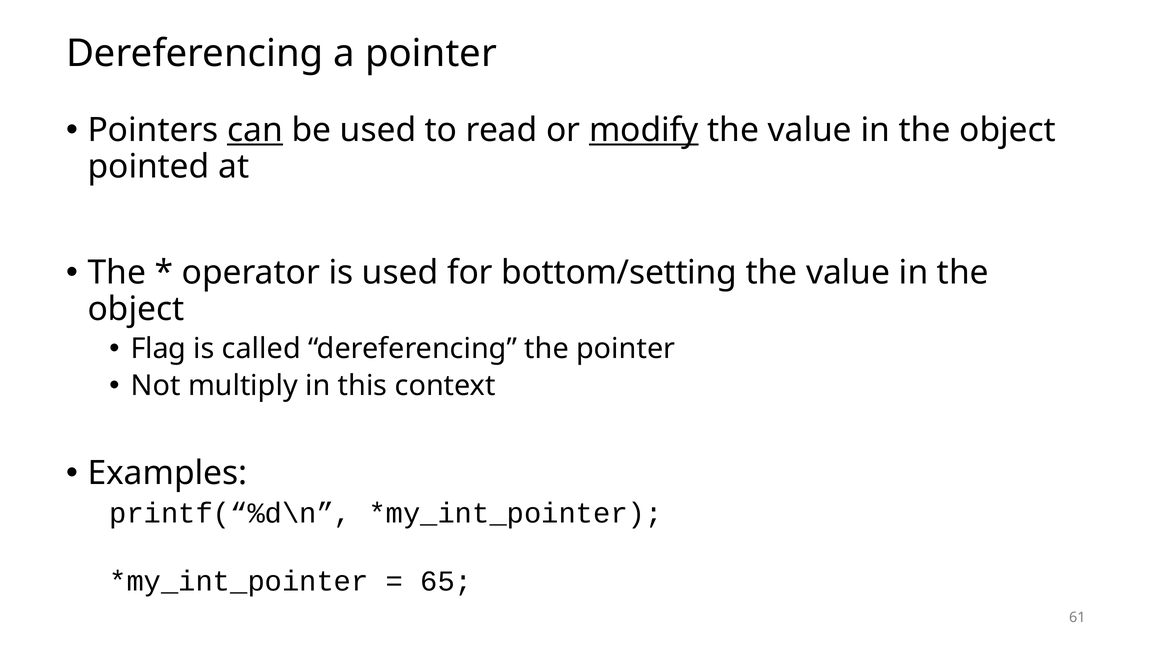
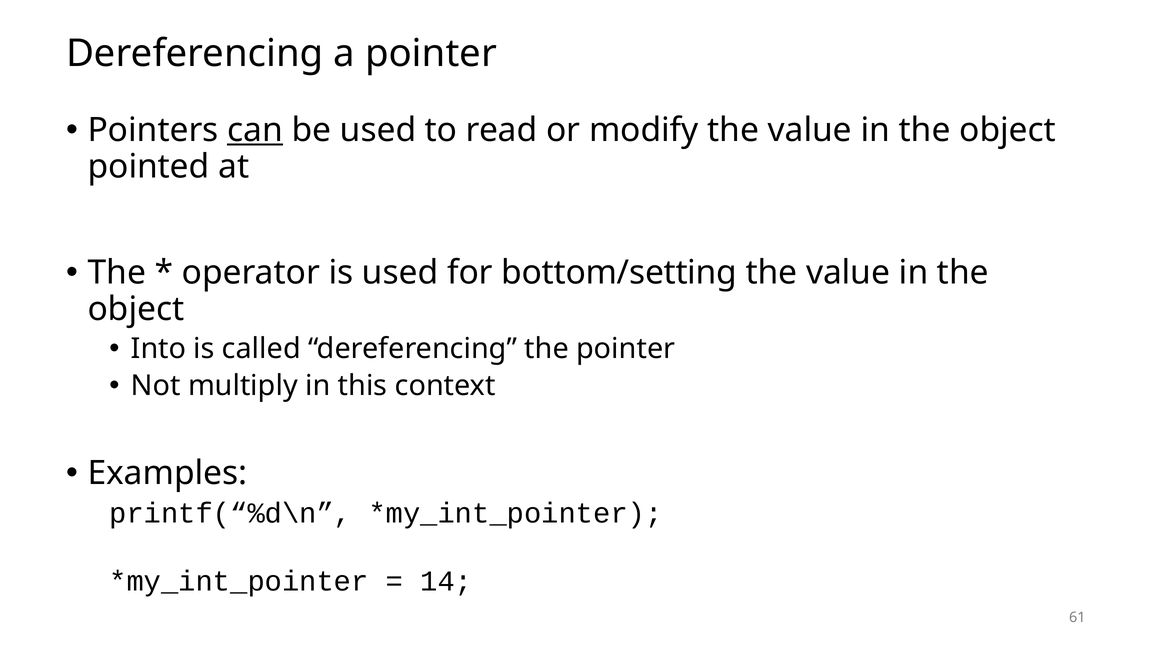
modify underline: present -> none (644, 130)
Flag: Flag -> Into (158, 349)
65: 65 -> 14 (446, 581)
